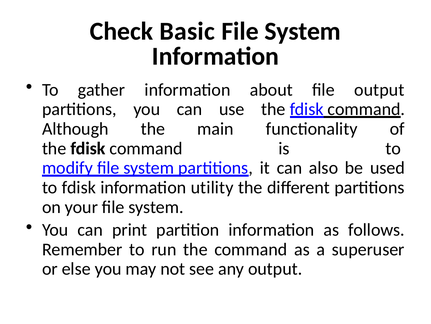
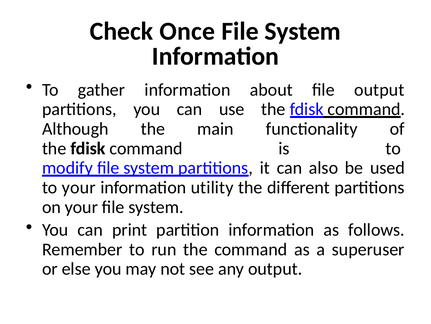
Basic: Basic -> Once (187, 31)
to fdisk: fdisk -> your (79, 187)
